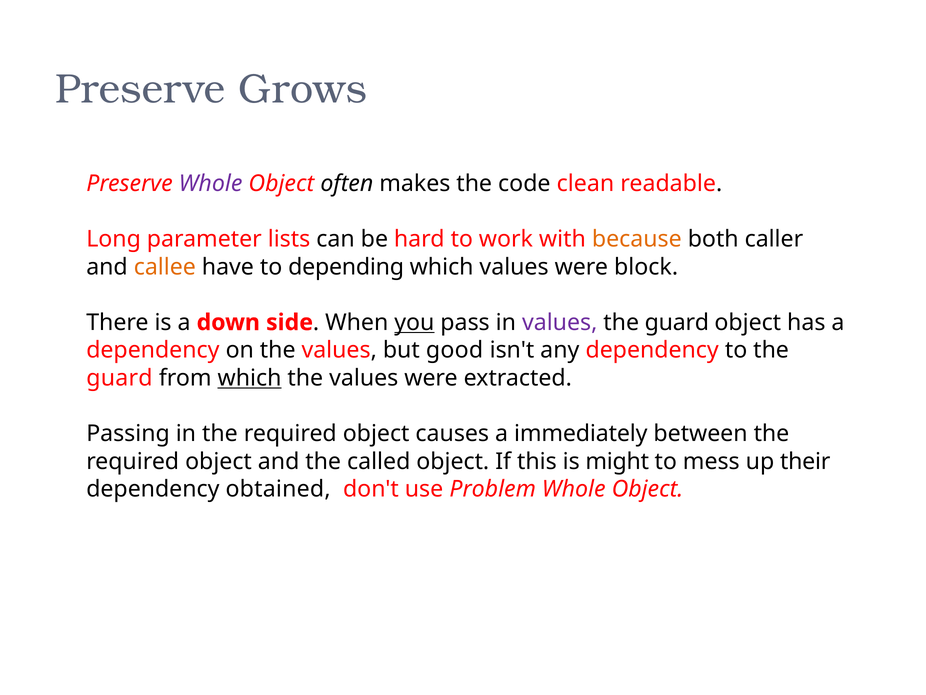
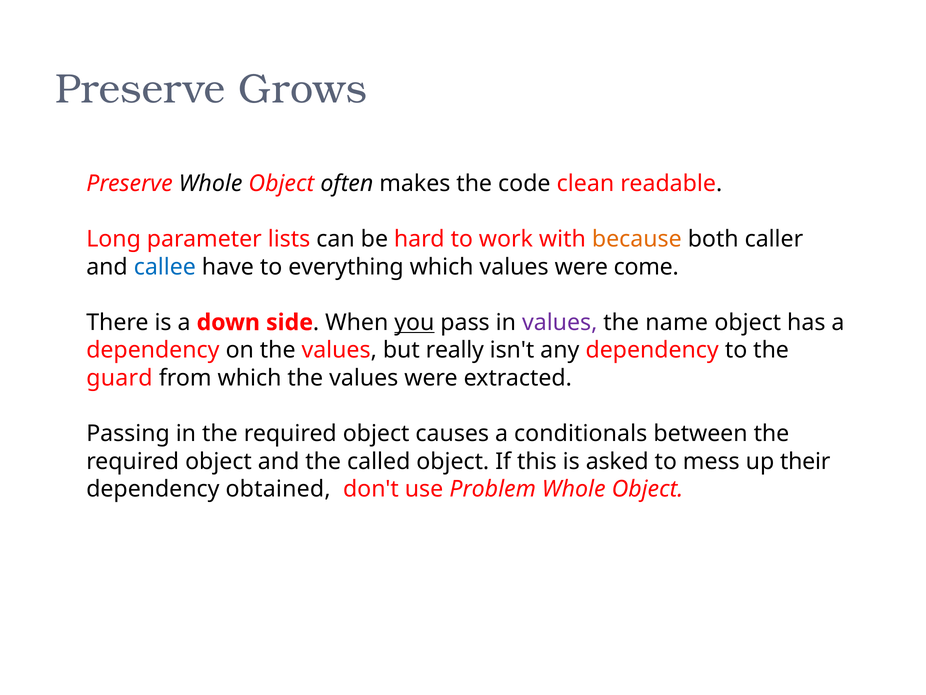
Whole colour: purple -> black (211, 183)
callee colour: orange -> blue (165, 267)
depending: depending -> everything (346, 267)
block: block -> come (646, 267)
guard: guard -> name (677, 322)
good: good -> really (455, 350)
which underline: present -> none (250, 378)
immediately: immediately -> conditionals (581, 433)
might: might -> asked (617, 461)
